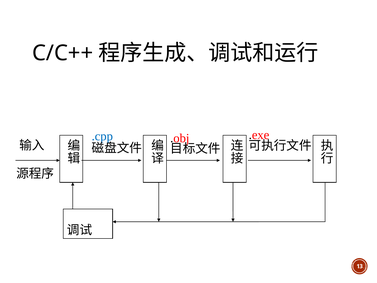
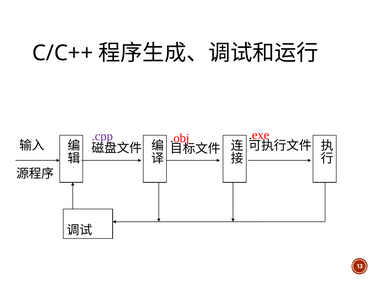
.cpp colour: blue -> purple (102, 136)
